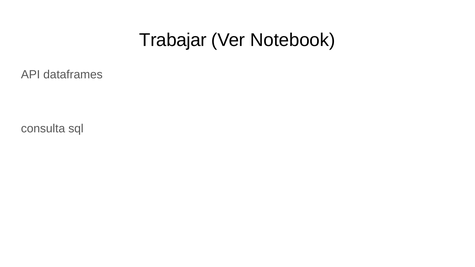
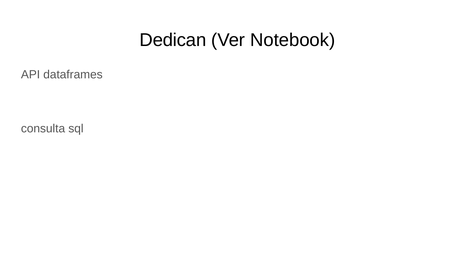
Trabajar: Trabajar -> Dedican (173, 40)
